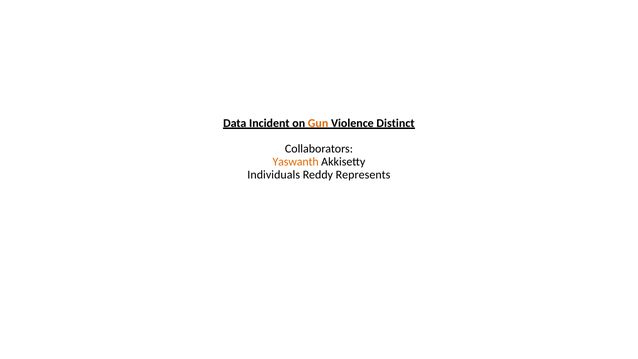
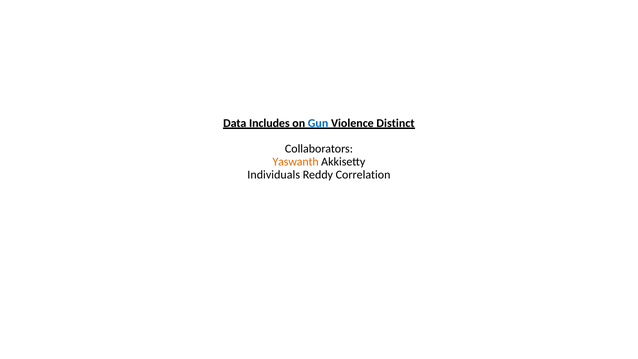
Incident: Incident -> Includes (269, 123)
Gun colour: orange -> blue (318, 123)
Represents: Represents -> Correlation (363, 175)
